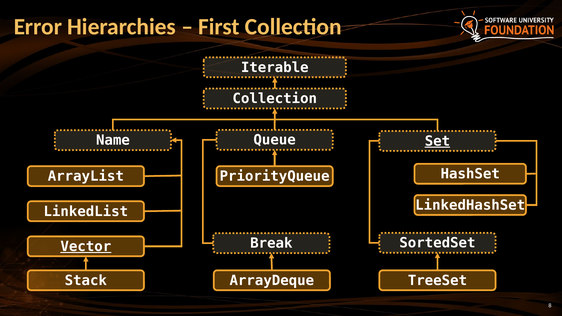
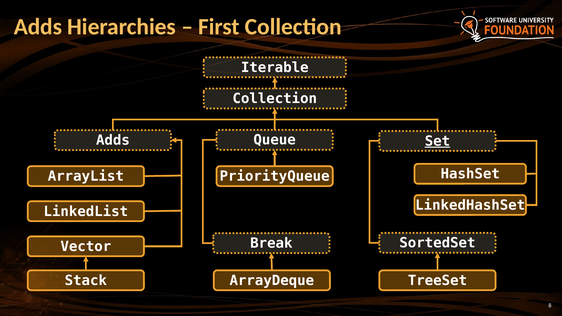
Error: Error -> Adds (38, 27)
Name: Name -> Adds (113, 140)
Vector underline: present -> none (86, 247)
